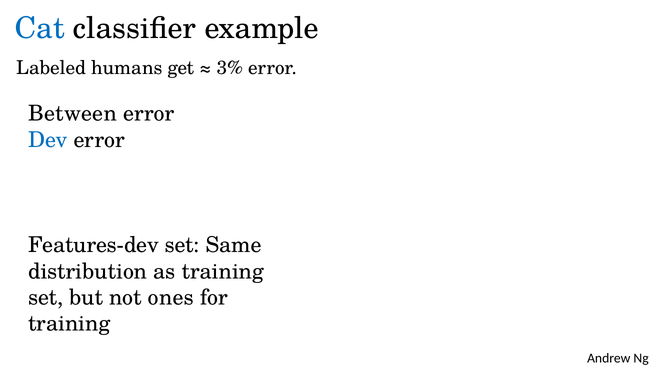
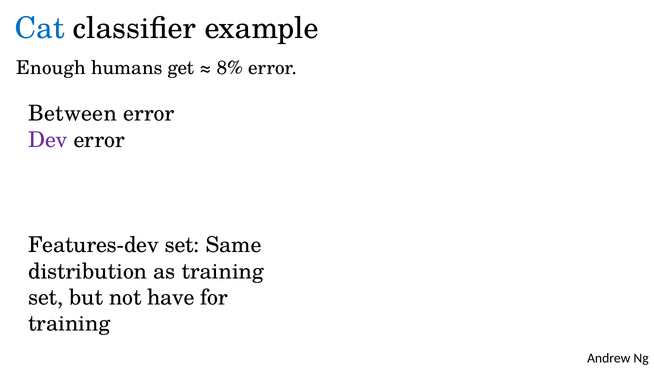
Labeled: Labeled -> Enough (51, 68)
3%: 3% -> 8% (230, 68)
Dev colour: blue -> purple (48, 140)
ones: ones -> have (171, 297)
